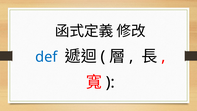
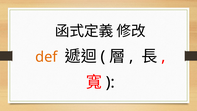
def colour: blue -> orange (46, 57)
